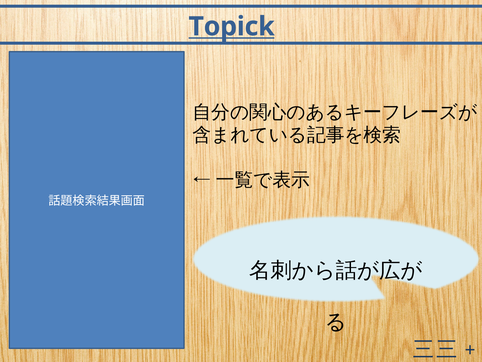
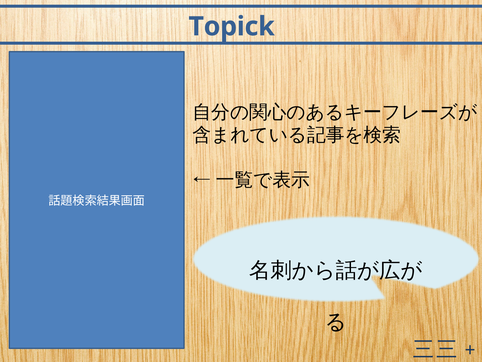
Topick underline: present -> none (232, 26)
